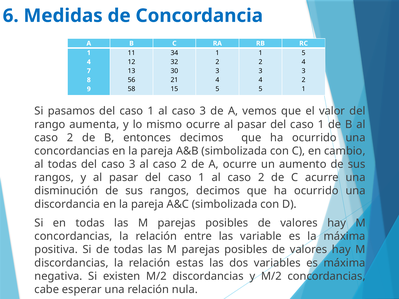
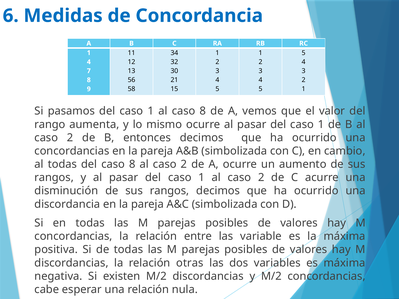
al caso 3: 3 -> 8 (203, 111)
del caso 3: 3 -> 8 (132, 164)
estas: estas -> otras (190, 263)
